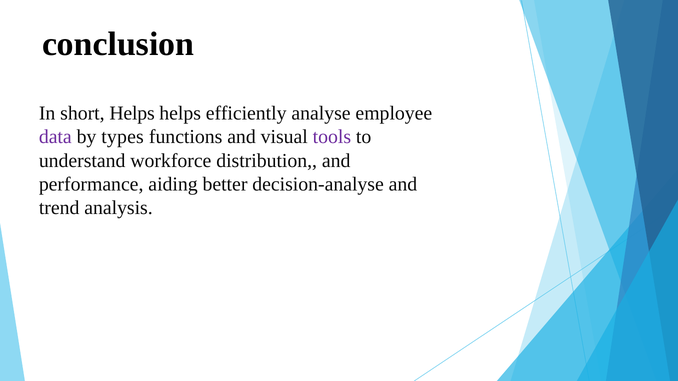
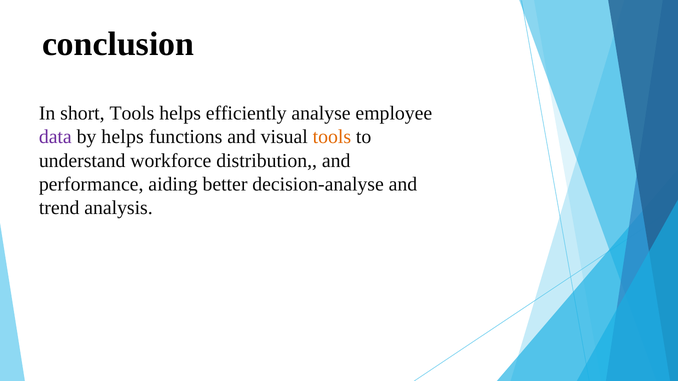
short Helps: Helps -> Tools (132, 113)
by types: types -> helps (123, 137)
tools colour: purple -> orange (332, 137)
